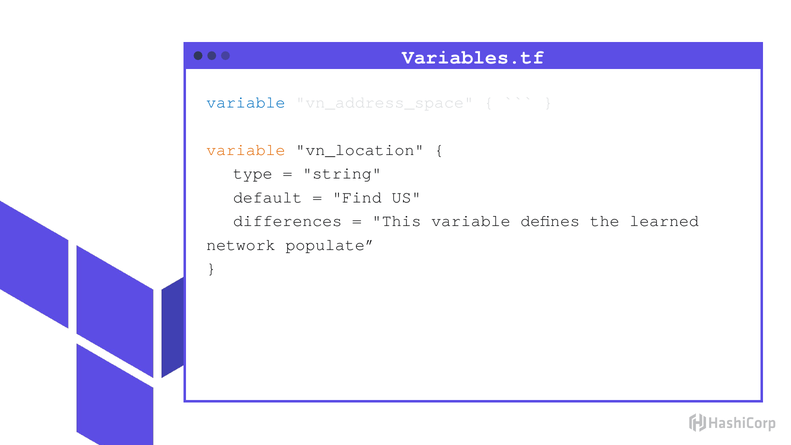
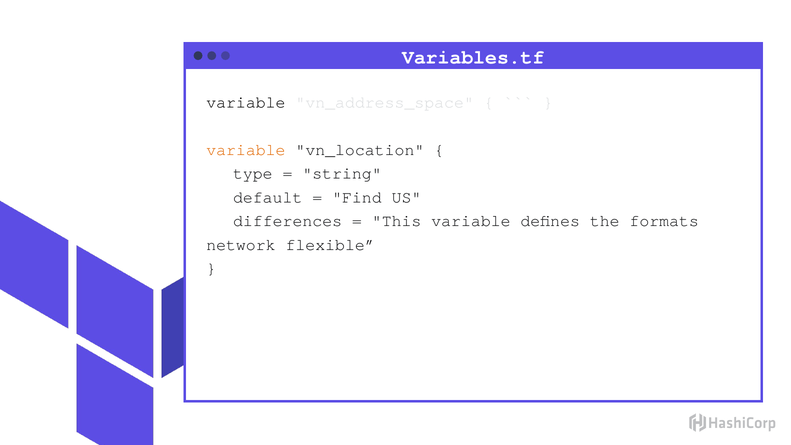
variable colour: blue -> black (246, 102)
learned: learned -> formats (664, 221)
populate: populate -> flexible (330, 245)
